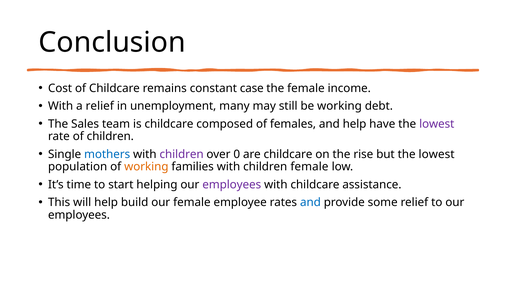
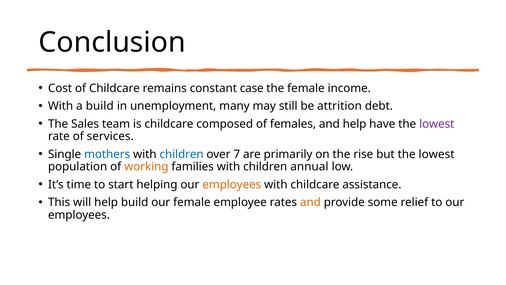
a relief: relief -> build (100, 106)
be working: working -> attrition (339, 106)
of children: children -> services (110, 136)
children colour: purple -> blue (182, 154)
0: 0 -> 7 (237, 154)
are childcare: childcare -> primarily (288, 154)
children female: female -> annual (309, 166)
employees colour: purple -> orange (232, 184)
and colour: blue -> orange (310, 202)
